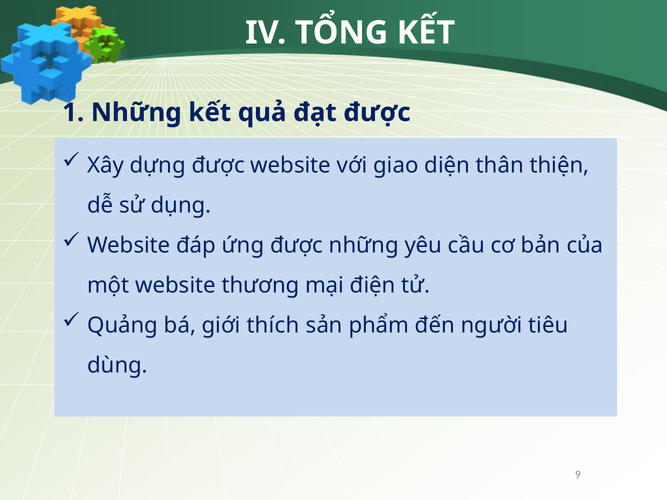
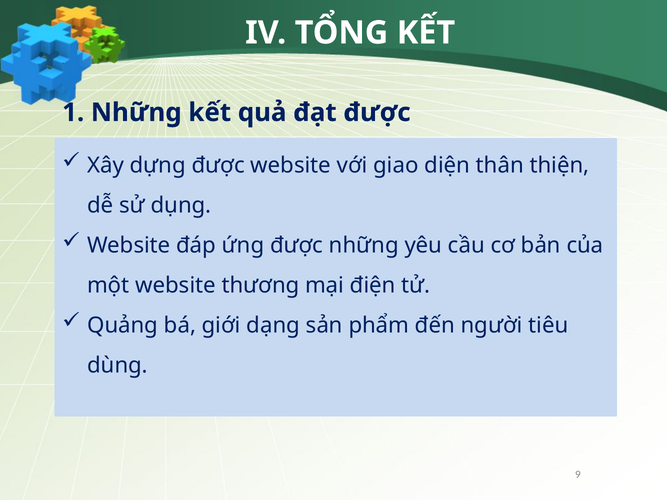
thích: thích -> dạng (273, 326)
